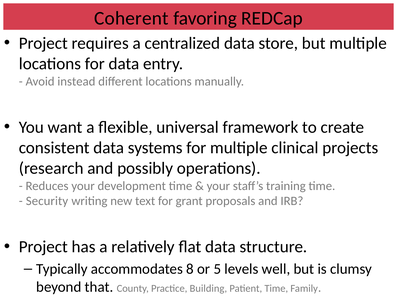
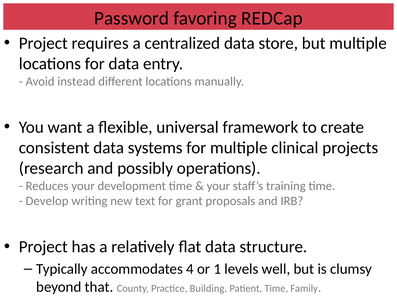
Coherent: Coherent -> Password (132, 18)
Security: Security -> Develop (47, 201)
8: 8 -> 4 (190, 269)
5: 5 -> 1 (217, 269)
